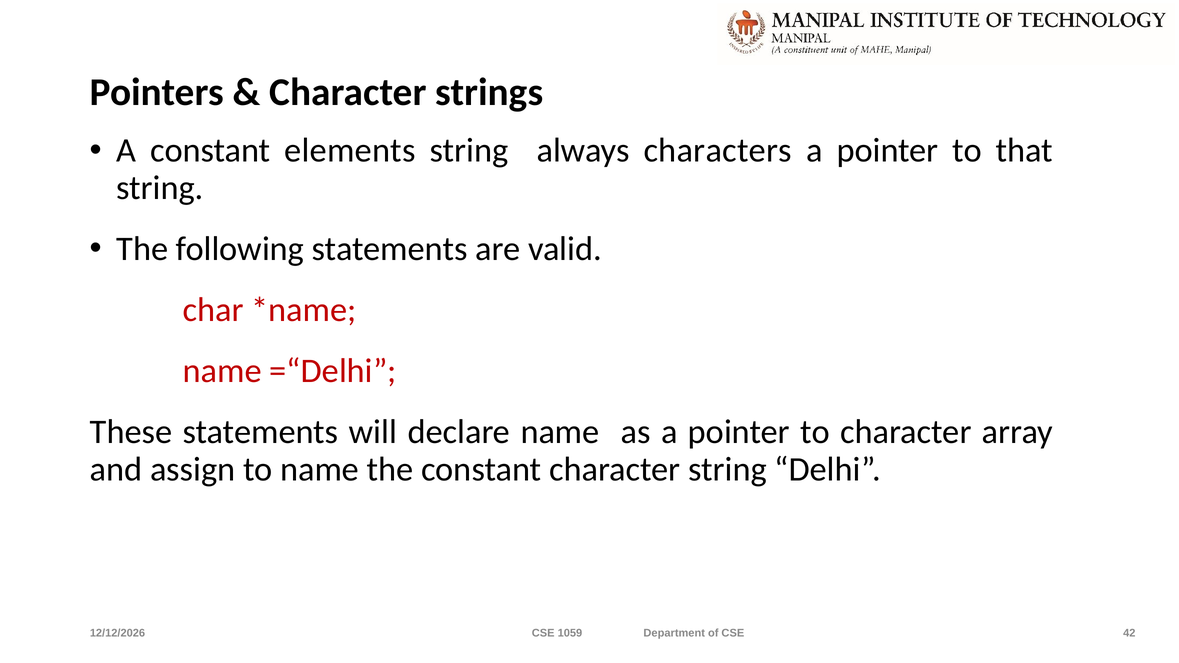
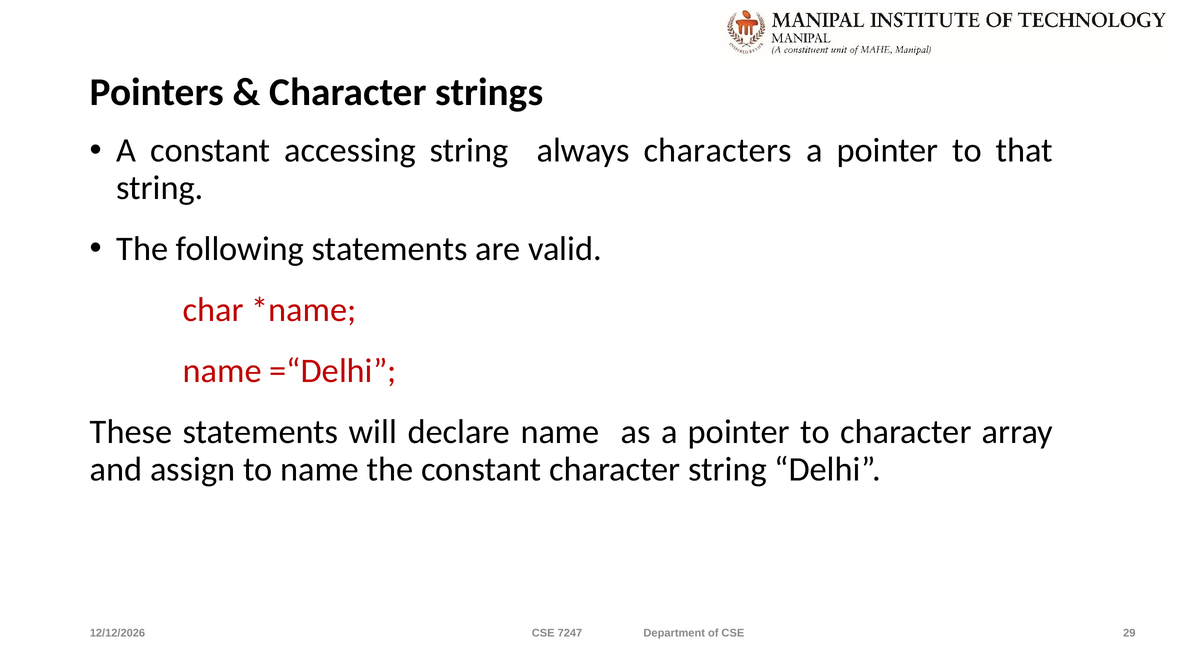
elements: elements -> accessing (350, 151)
1059: 1059 -> 7247 (570, 633)
42: 42 -> 29 (1129, 633)
